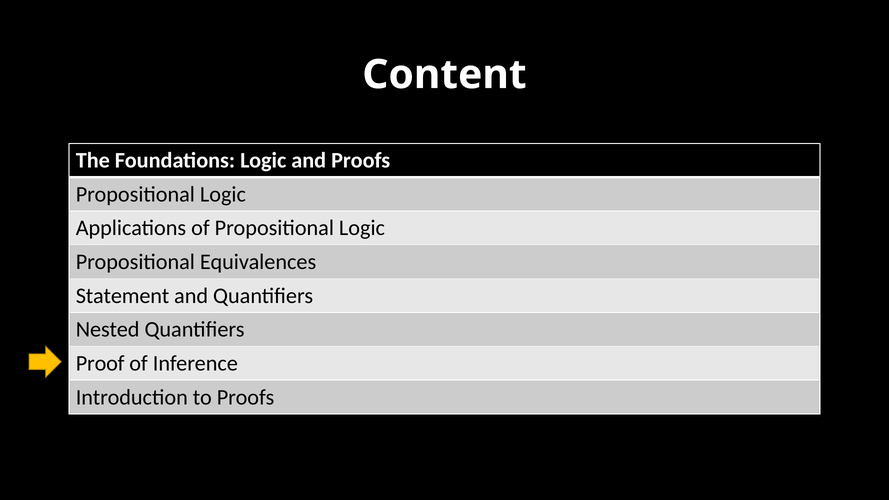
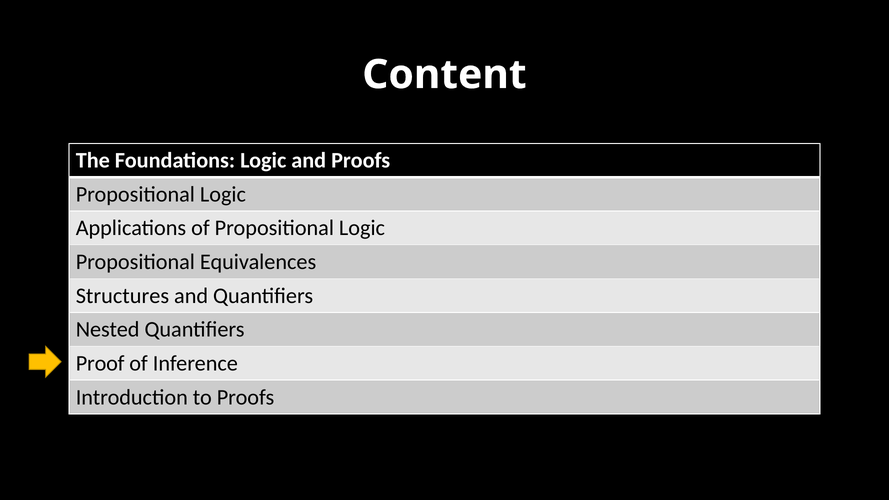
Statement: Statement -> Structures (122, 296)
